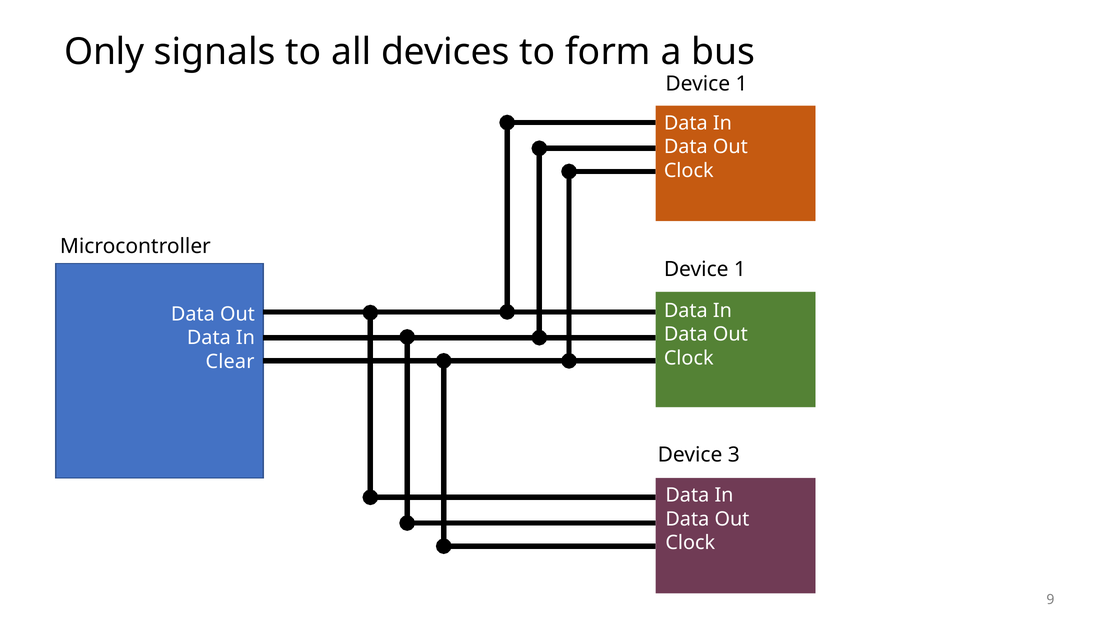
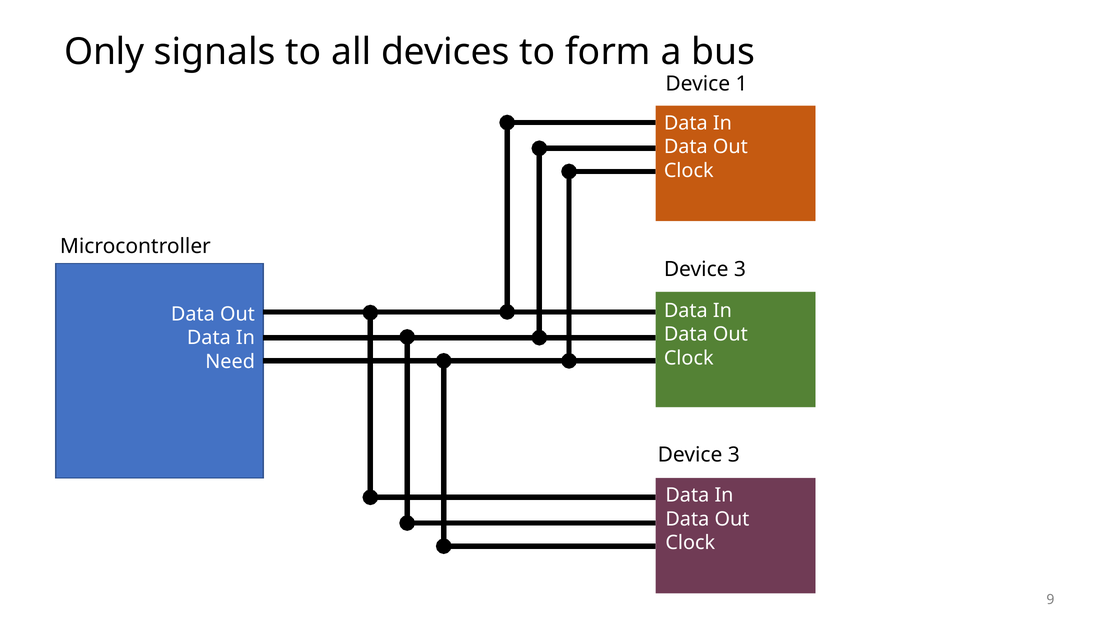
1: 1 -> 3 (740, 270)
Clear: Clear -> Need (230, 362)
